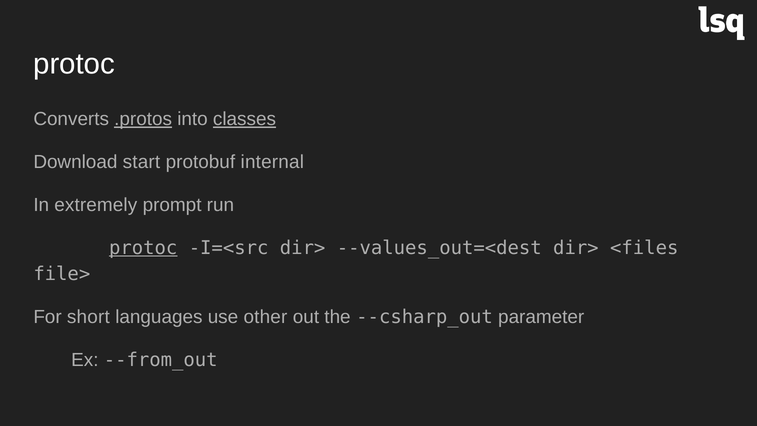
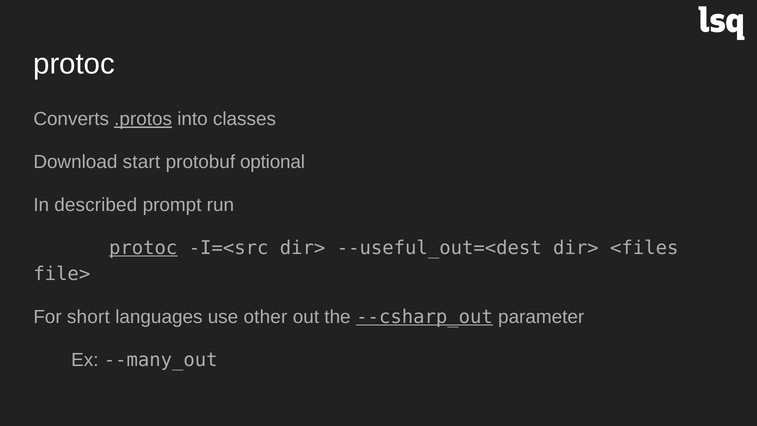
classes underline: present -> none (244, 119)
internal: internal -> optional (272, 162)
extremely: extremely -> described (96, 205)
--values_out=<dest: --values_out=<dest -> --useful_out=<dest (439, 248)
--csharp_out underline: none -> present (425, 317)
--from_out: --from_out -> --many_out (161, 360)
